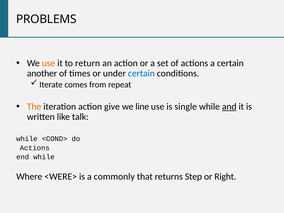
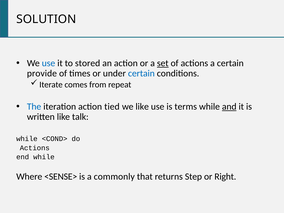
PROBLEMS: PROBLEMS -> SOLUTION (46, 19)
use colour: orange -> blue (49, 63)
return: return -> stored (88, 63)
set underline: none -> present (163, 63)
another: another -> provide (42, 73)
The colour: orange -> blue (34, 107)
give: give -> tied (112, 107)
we line: line -> like (142, 107)
single: single -> terms (186, 107)
<WERE>: <WERE> -> <SENSE> (61, 177)
